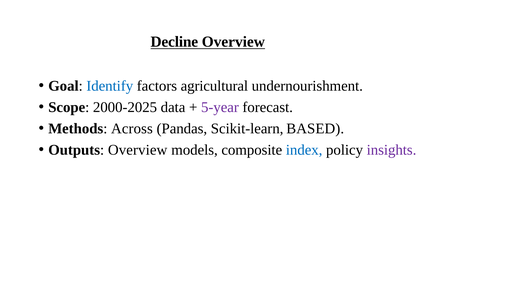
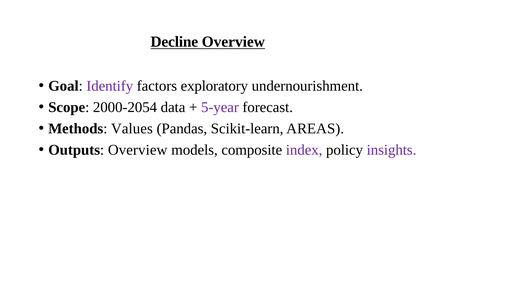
Identify colour: blue -> purple (110, 86)
agricultural: agricultural -> exploratory (214, 86)
2000-2025: 2000-2025 -> 2000-2054 (125, 107)
Across: Across -> Values (132, 128)
BASED: BASED -> AREAS (315, 128)
index colour: blue -> purple (304, 150)
